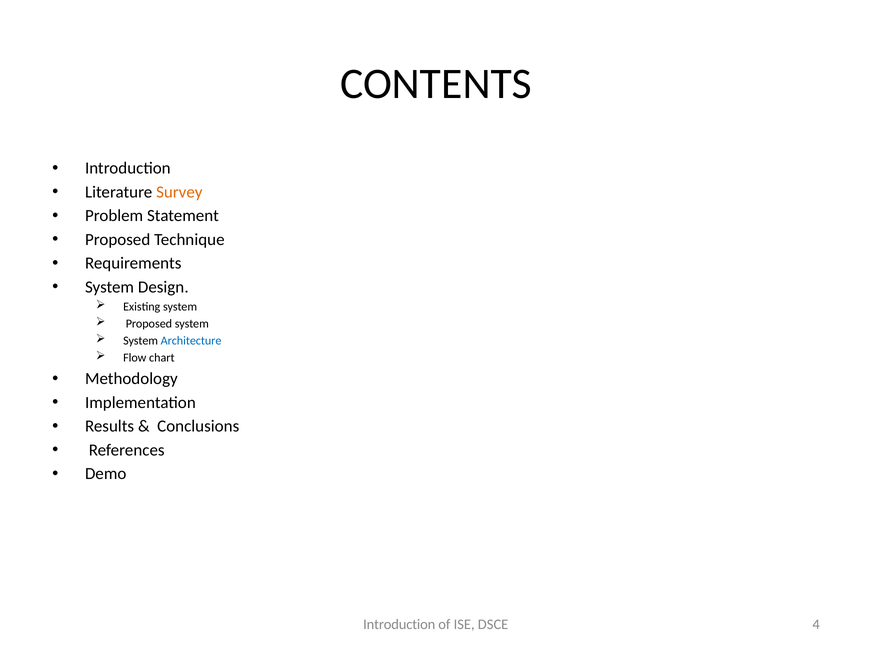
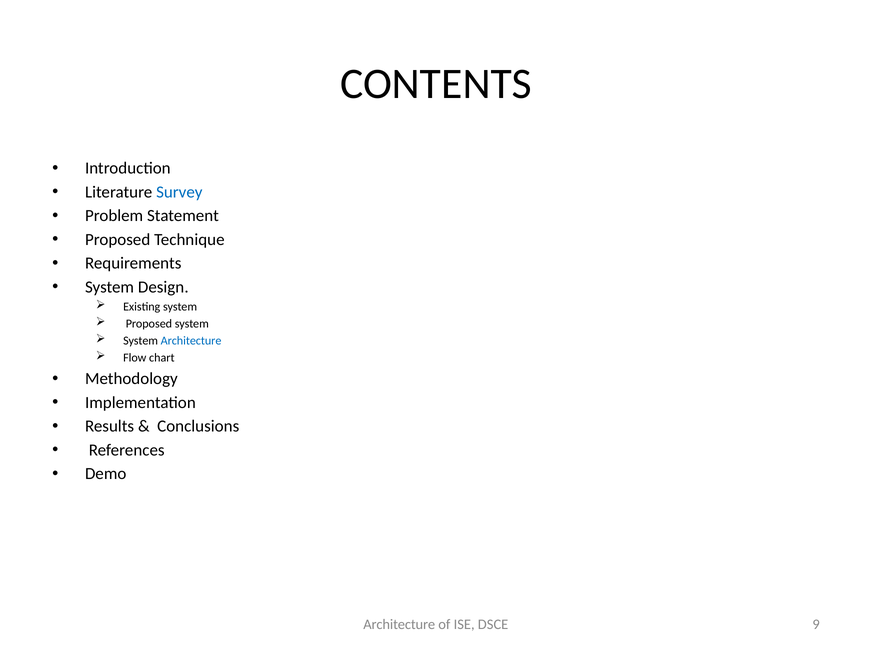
Survey colour: orange -> blue (179, 192)
Introduction: Introduction -> Architecture (399, 624)
4: 4 -> 9 (816, 624)
